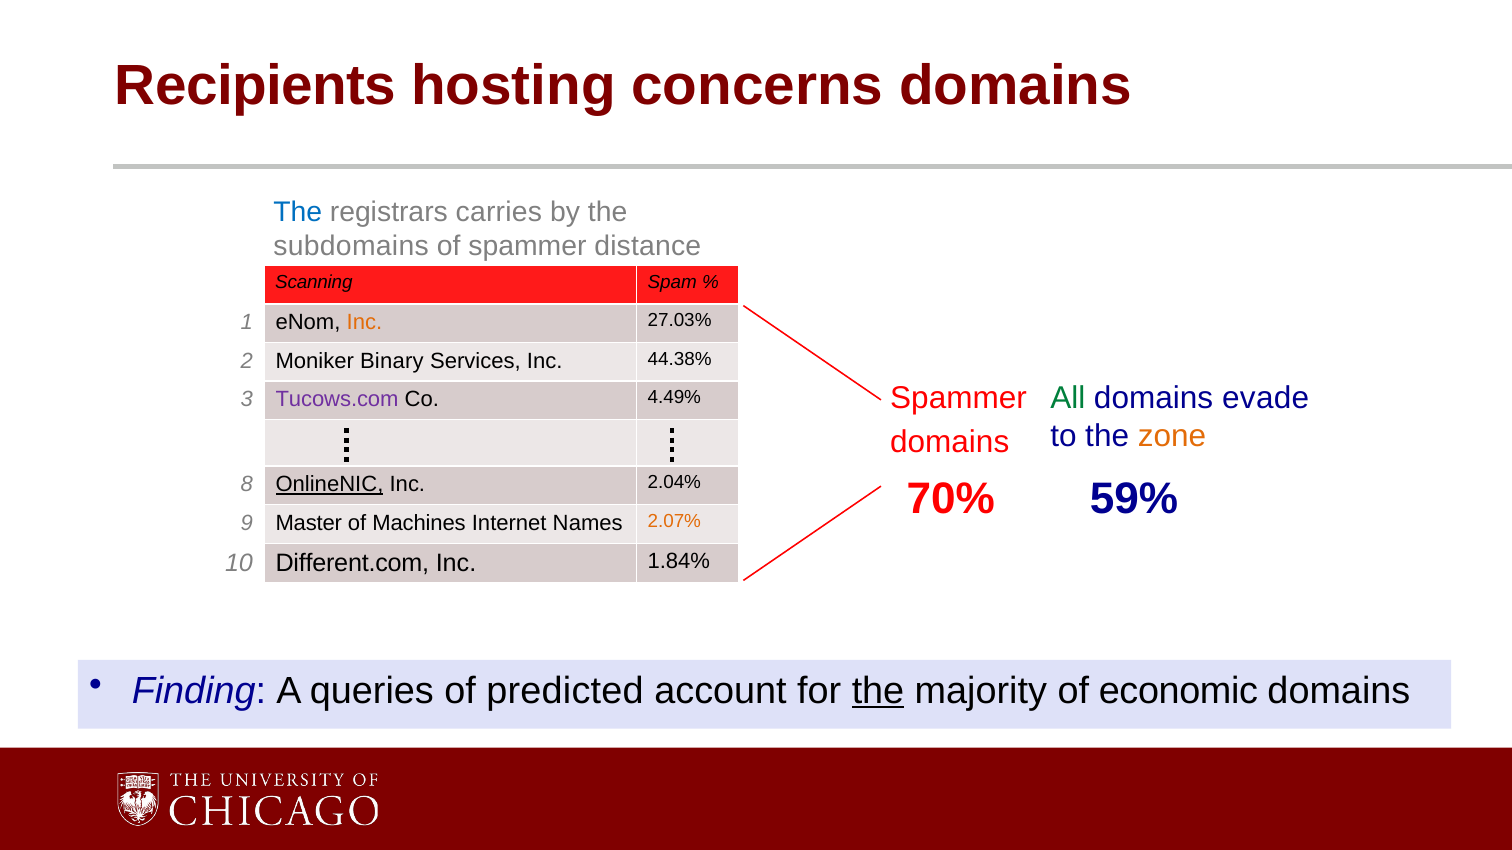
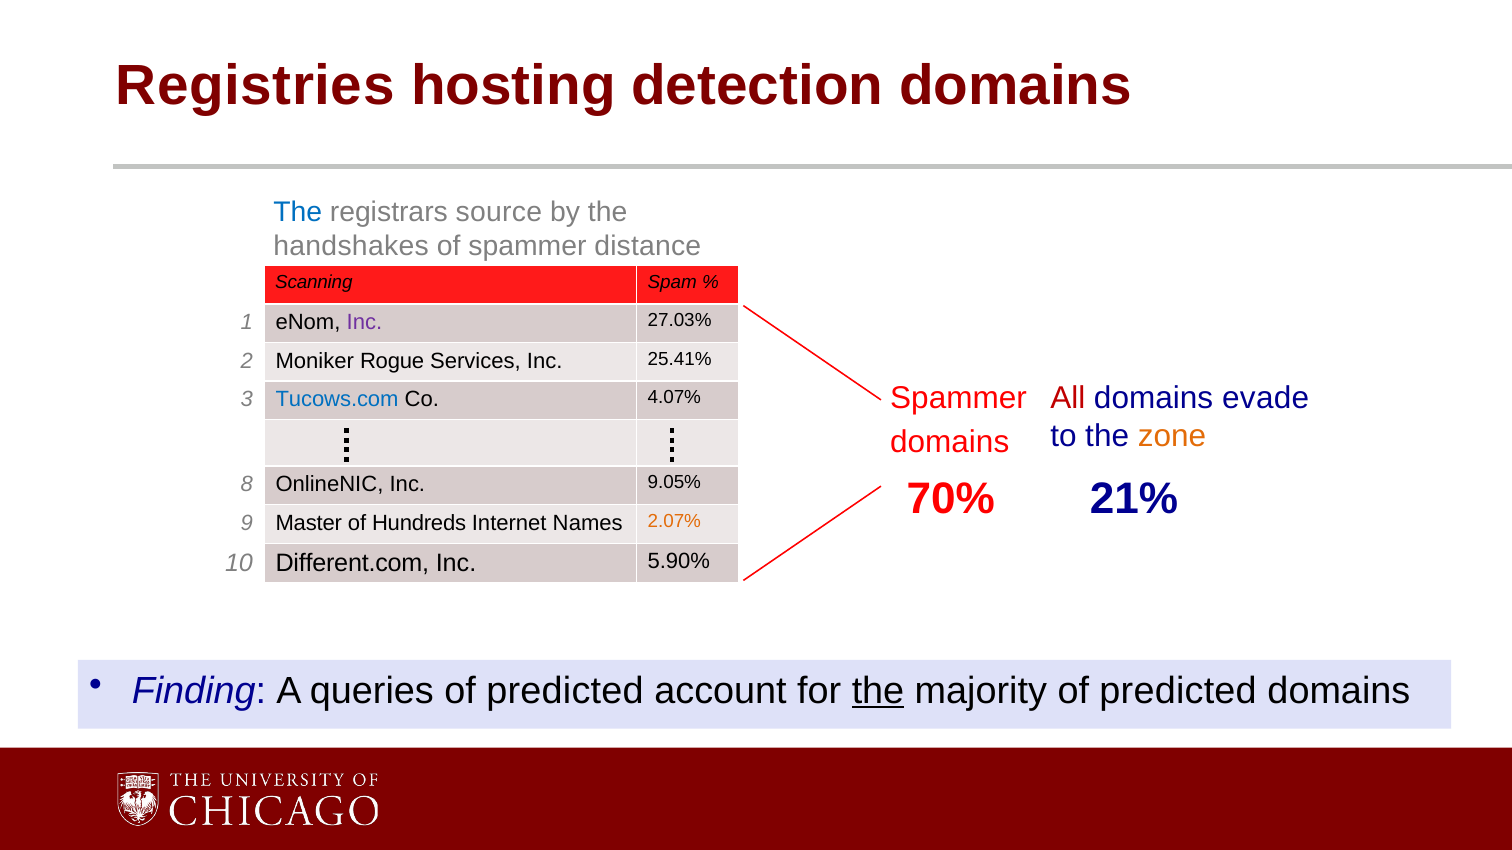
Recipients: Recipients -> Registries (255, 86)
concerns: concerns -> detection (757, 86)
carries: carries -> source (499, 213)
subdomains: subdomains -> handshakes (351, 247)
Inc colour: orange -> purple (364, 323)
Binary: Binary -> Rogue (392, 361)
44.38%: 44.38% -> 25.41% (680, 359)
All colour: green -> red (1068, 398)
Tucows.com colour: purple -> blue (337, 400)
4.49%: 4.49% -> 4.07% (674, 398)
OnlineNIC underline: present -> none (329, 485)
2.04%: 2.04% -> 9.05% (674, 483)
59%: 59% -> 21% (1134, 499)
Machines: Machines -> Hundreds (419, 523)
1.84%: 1.84% -> 5.90% (679, 562)
majority of economic: economic -> predicted (1178, 691)
